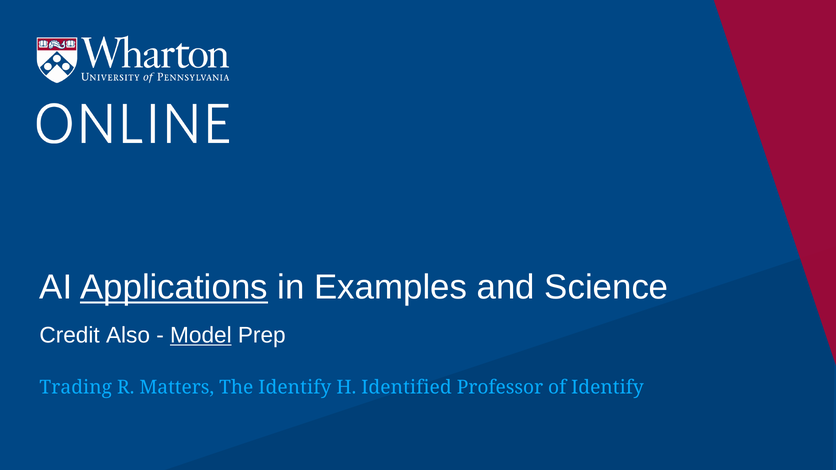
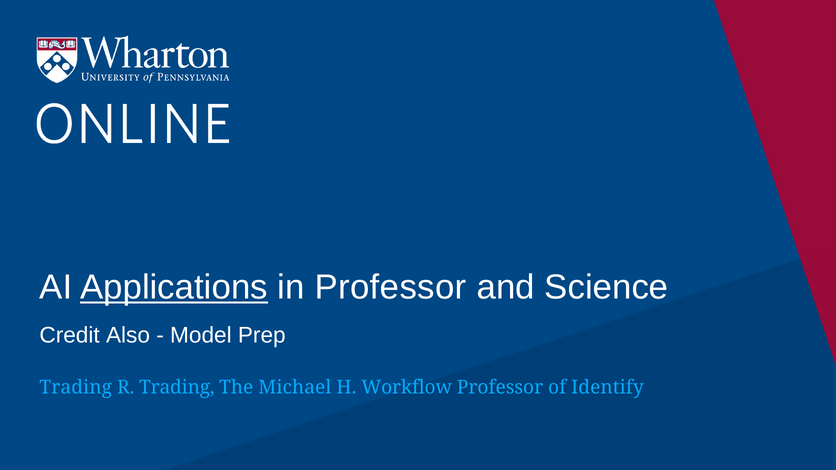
in Examples: Examples -> Professor (390, 288)
Model underline: present -> none (201, 335)
R Matters: Matters -> Trading (177, 388)
The Identify: Identify -> Michael (295, 388)
Identified: Identified -> Workflow (407, 388)
